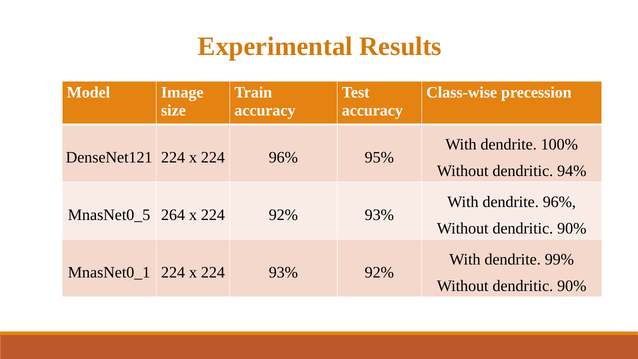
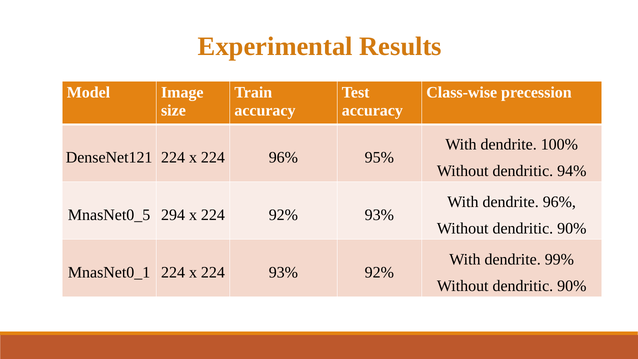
264: 264 -> 294 (173, 215)
